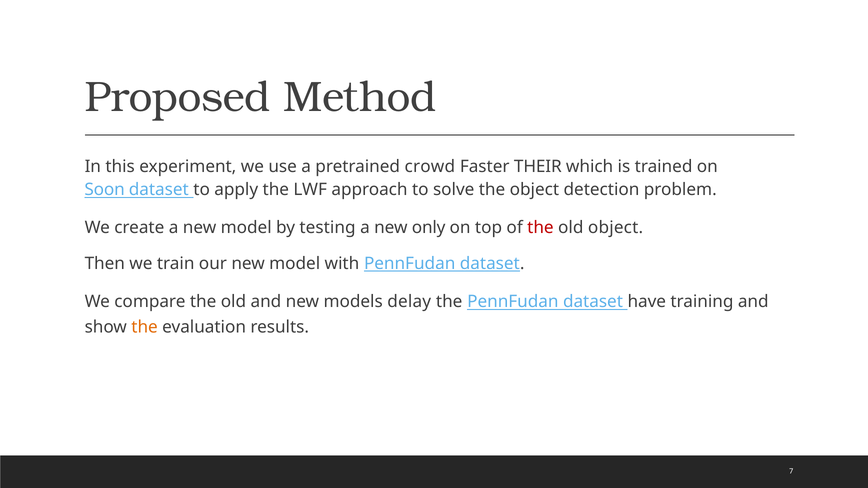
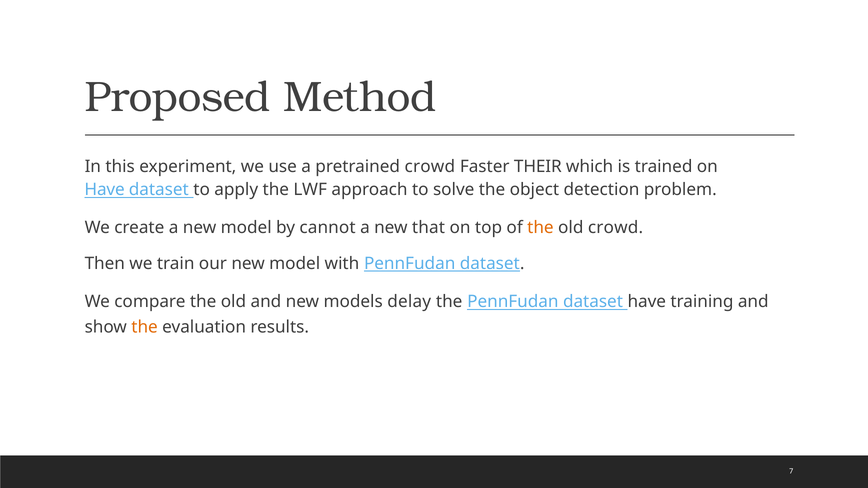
Soon: Soon -> Have (105, 190)
testing: testing -> cannot (328, 228)
only: only -> that (429, 228)
the colour: red -> orange (540, 228)
old object: object -> crowd (616, 228)
